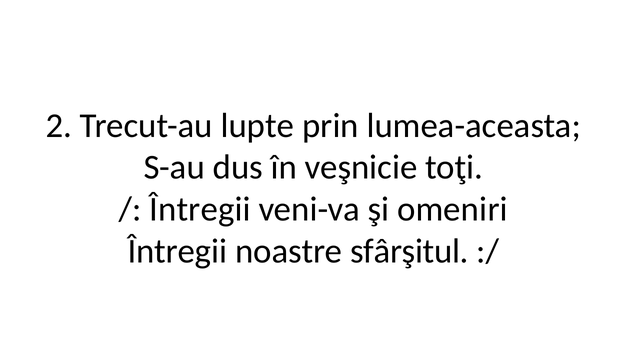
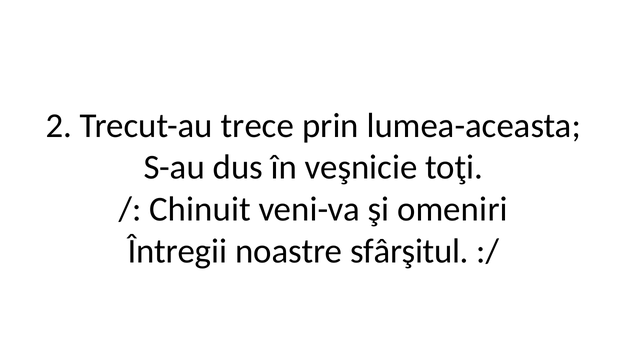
lupte: lupte -> trece (257, 126)
Întregii: Întregii -> Chinuit (200, 209)
